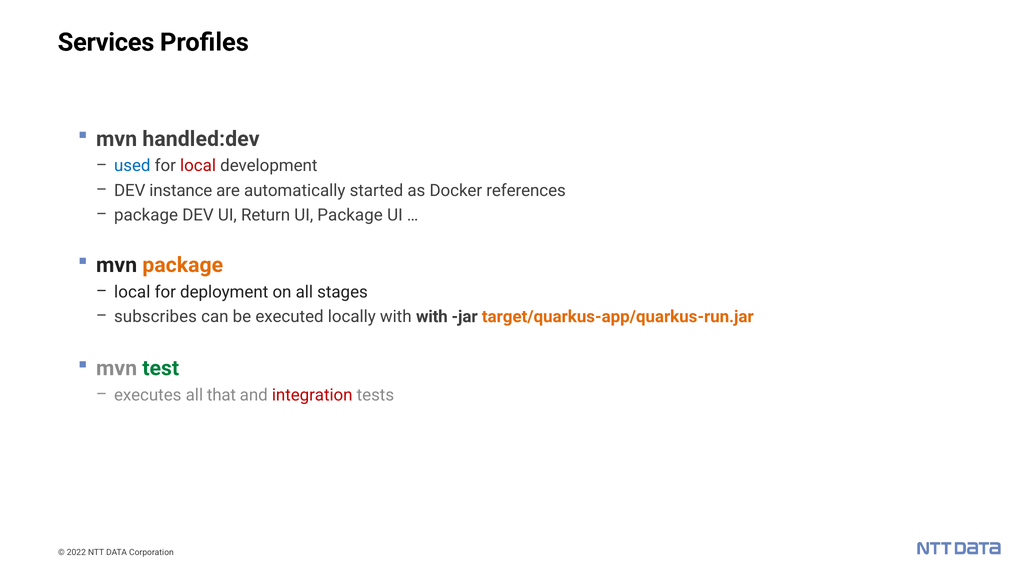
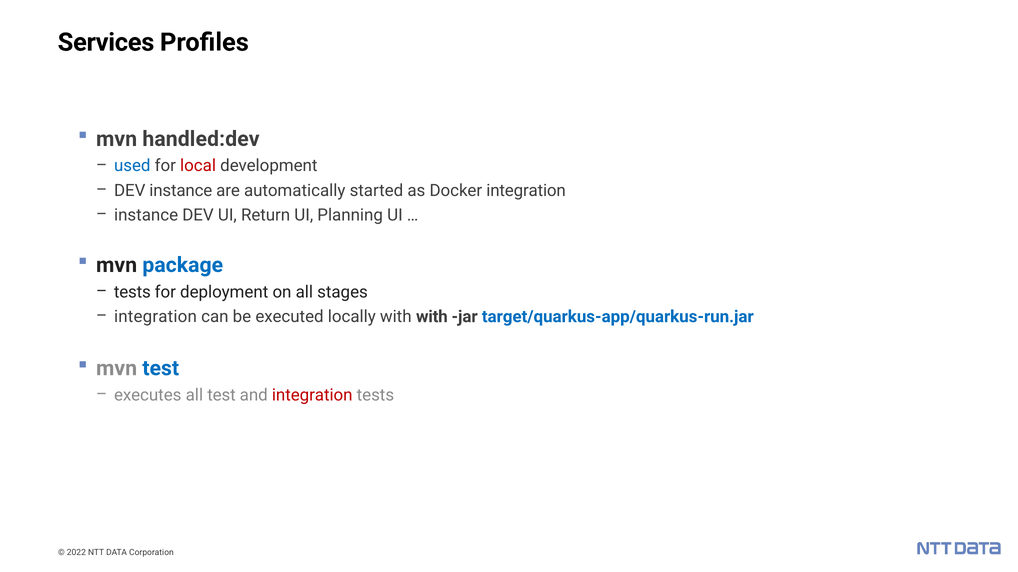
Docker references: references -> integration (526, 191)
package: package -> instance (146, 215)
UI Package: Package -> Planning (350, 215)
package colour: orange -> blue (183, 265)
local: local -> tests (132, 292)
subscribes: subscribes -> integration (155, 317)
target/quarkus-app/quarkus-run.jar colour: orange -> blue (618, 317)
test colour: green -> blue (161, 369)
all that: that -> test (221, 396)
